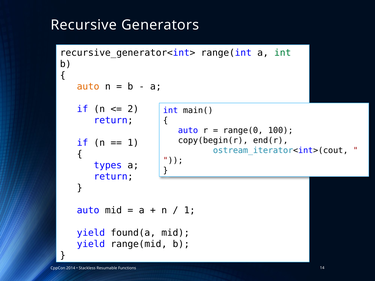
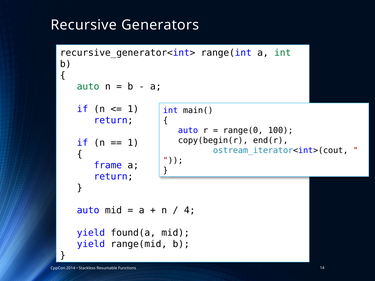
auto colour: orange -> green (88, 87)
2: 2 -> 1 (133, 109)
types: types -> frame (108, 165)
1: 1 -> 4 (190, 210)
